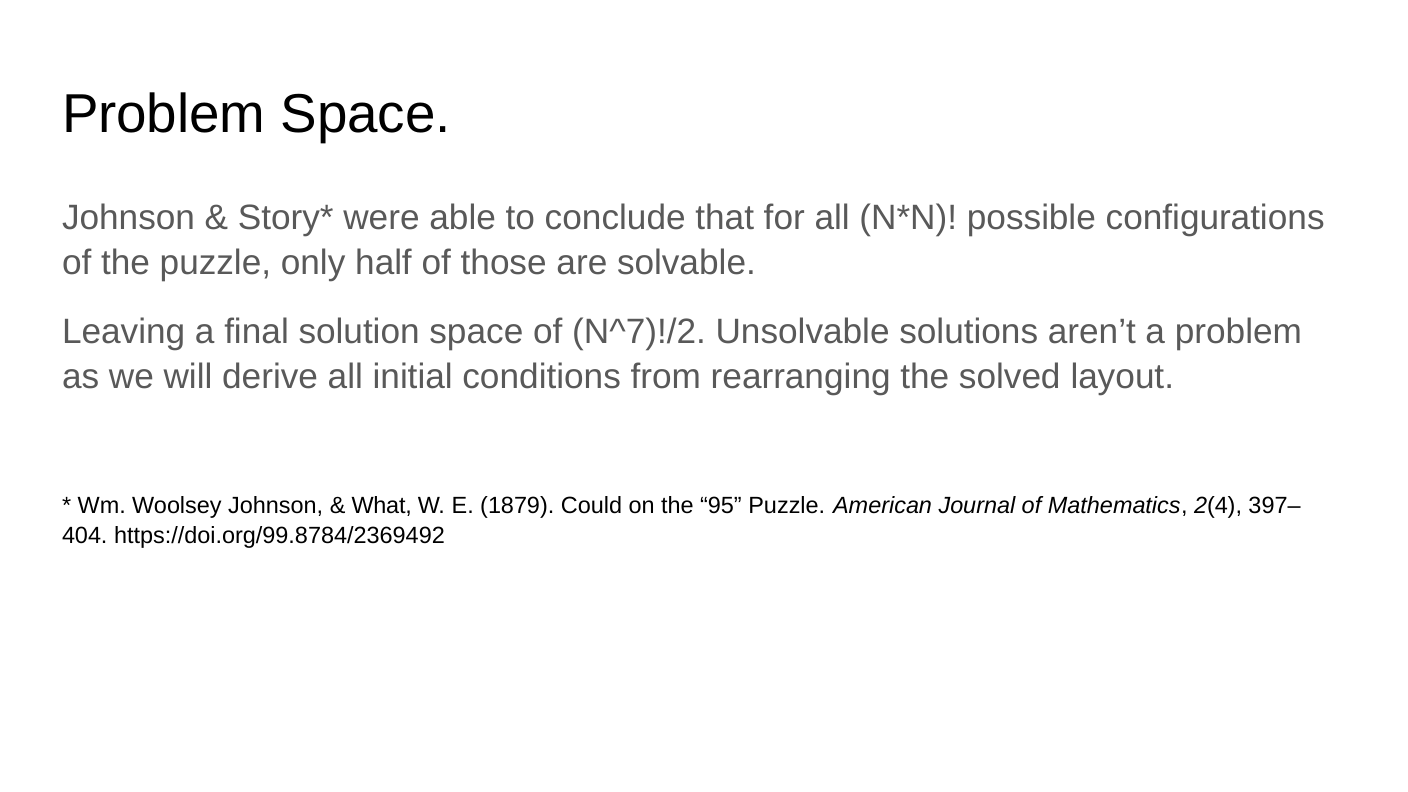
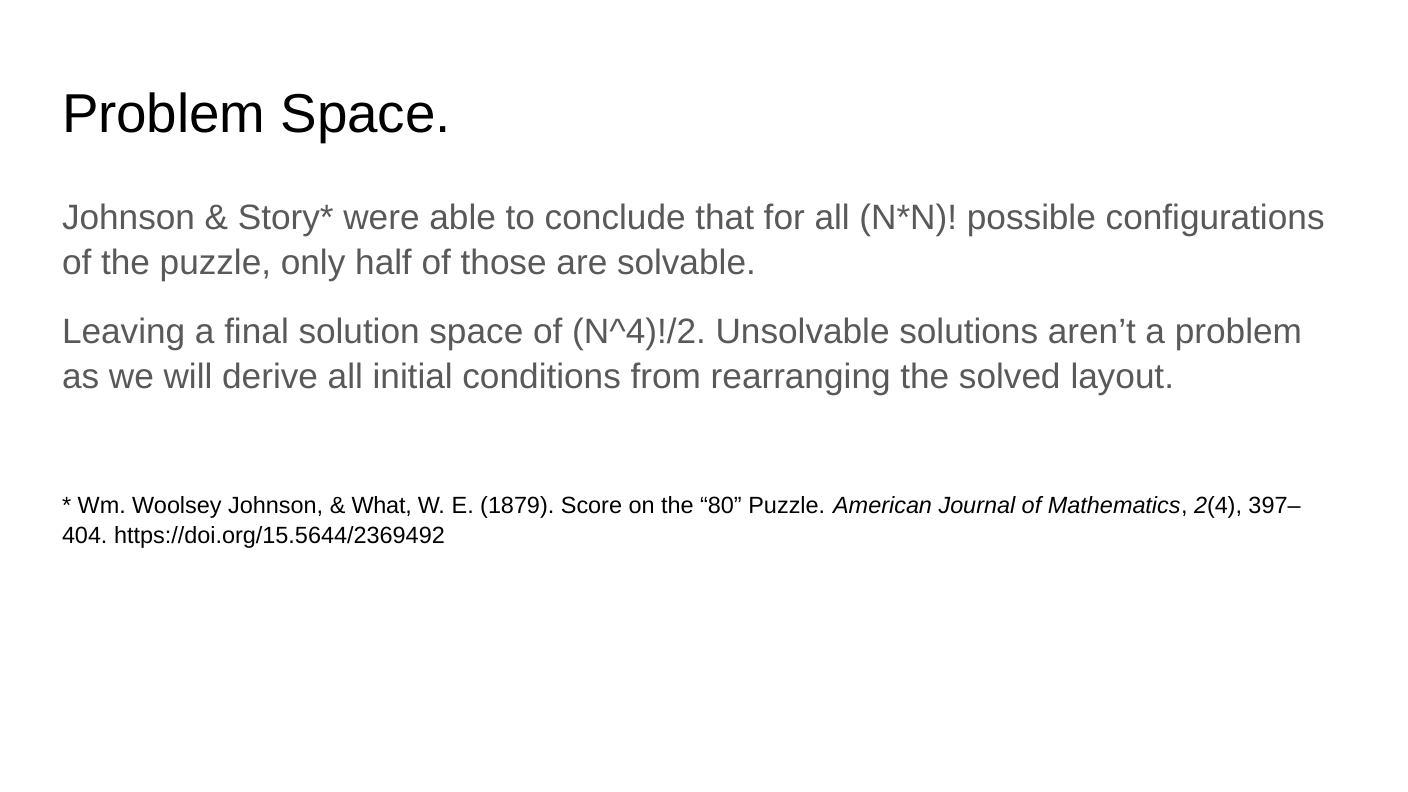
N^7)!/2: N^7)!/2 -> N^4)!/2 (639, 332)
Could: Could -> Score (591, 506)
95: 95 -> 80 (721, 506)
https://doi.org/99.8784/2369492: https://doi.org/99.8784/2369492 -> https://doi.org/15.5644/2369492 (279, 536)
